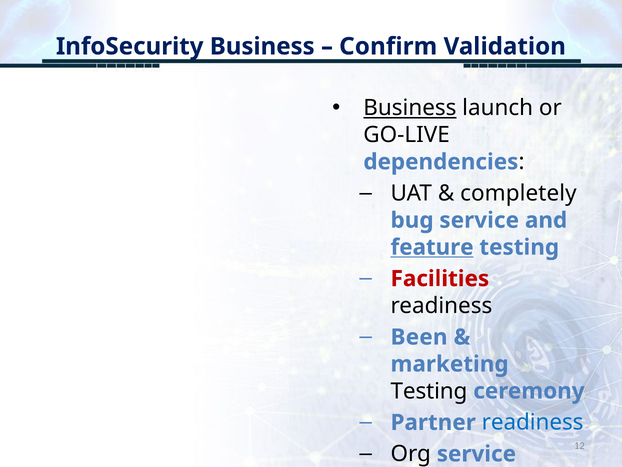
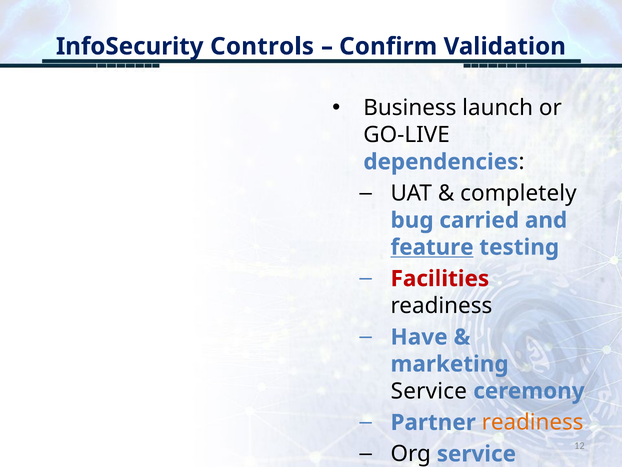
InfoSecurity Business: Business -> Controls (262, 46)
Business underline: present -> none (410, 108)
bug service: service -> carried (479, 220)
Been: Been -> Have (419, 337)
Testing: Testing -> Service (429, 391)
readiness colour: blue -> orange (533, 422)
